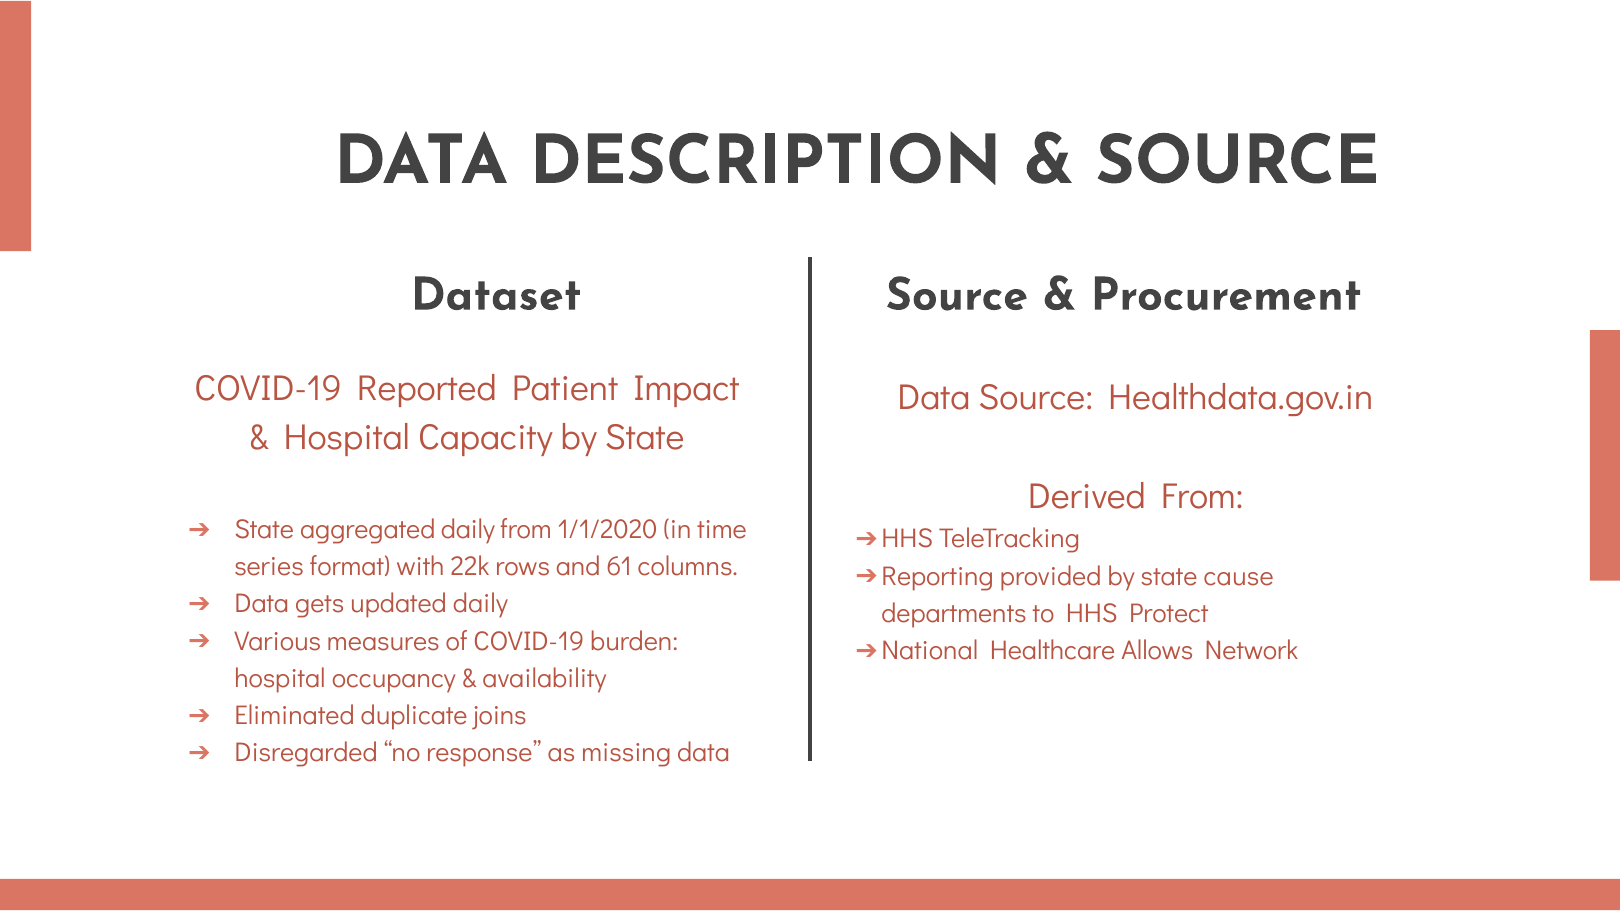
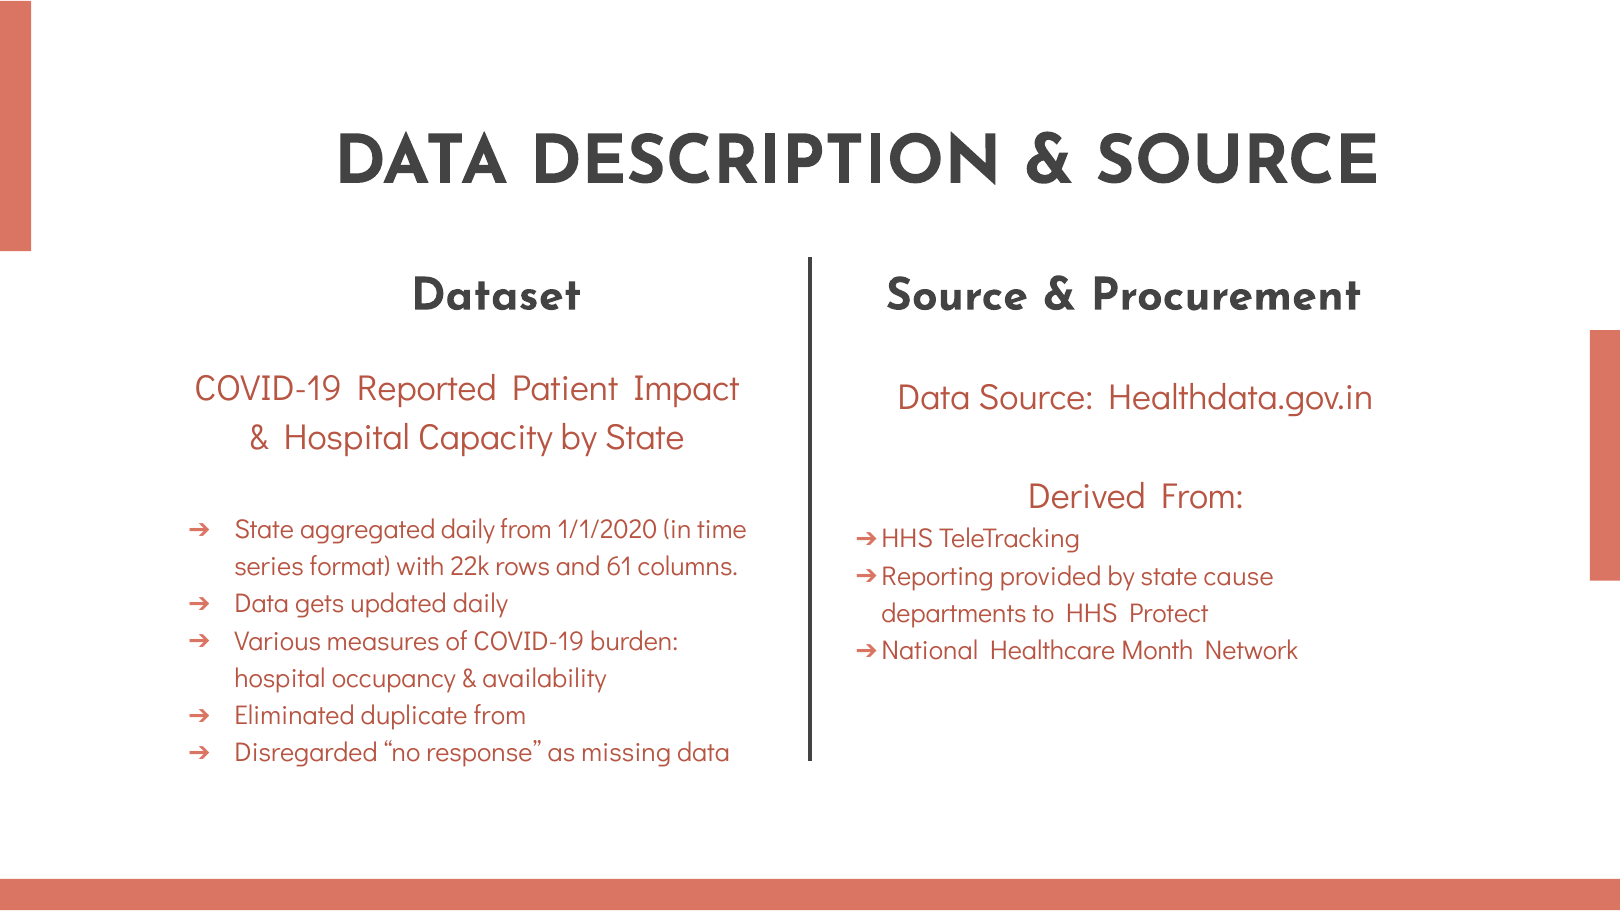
Allows: Allows -> Month (1157, 651)
duplicate joins: joins -> from (500, 716)
